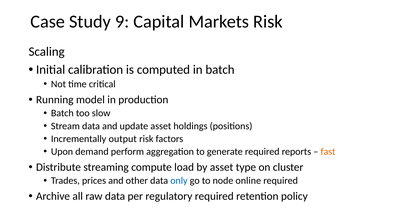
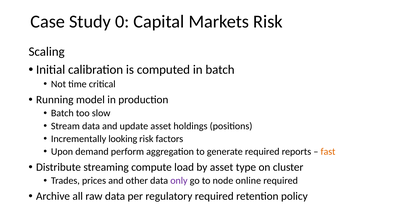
9: 9 -> 0 (122, 21)
output: output -> looking (123, 139)
only colour: blue -> purple (179, 181)
